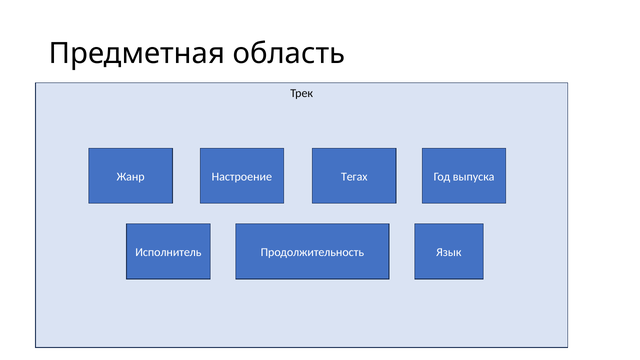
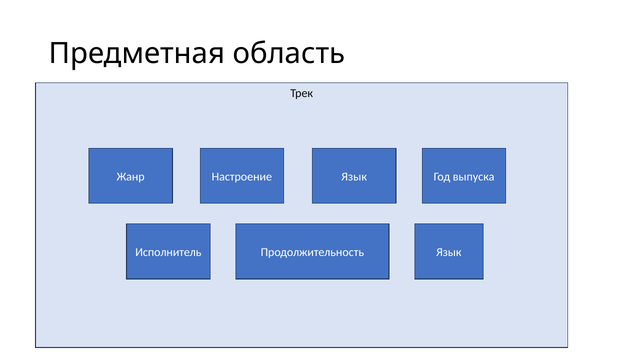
Настроение Тегах: Тегах -> Язык (354, 177)
